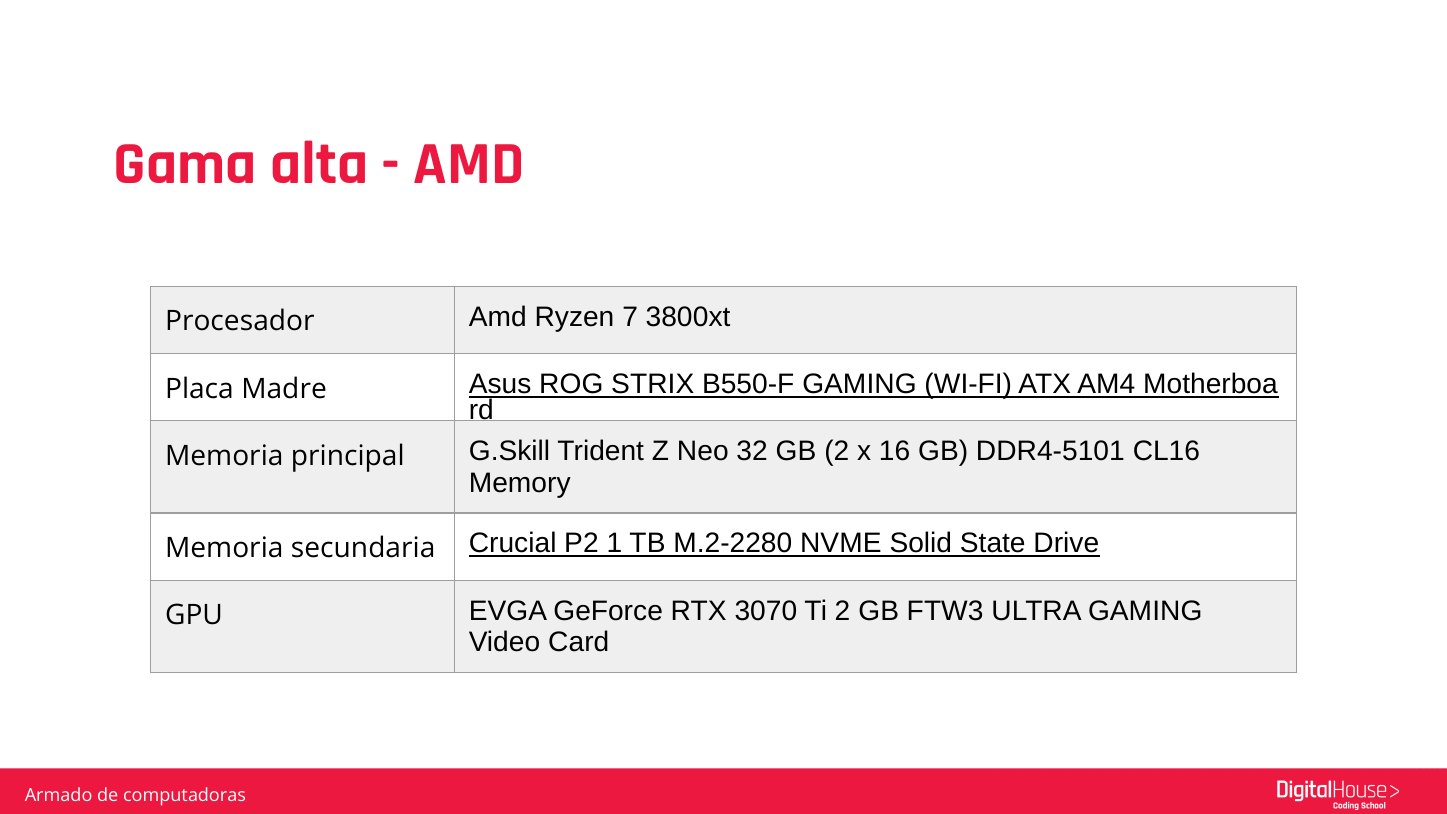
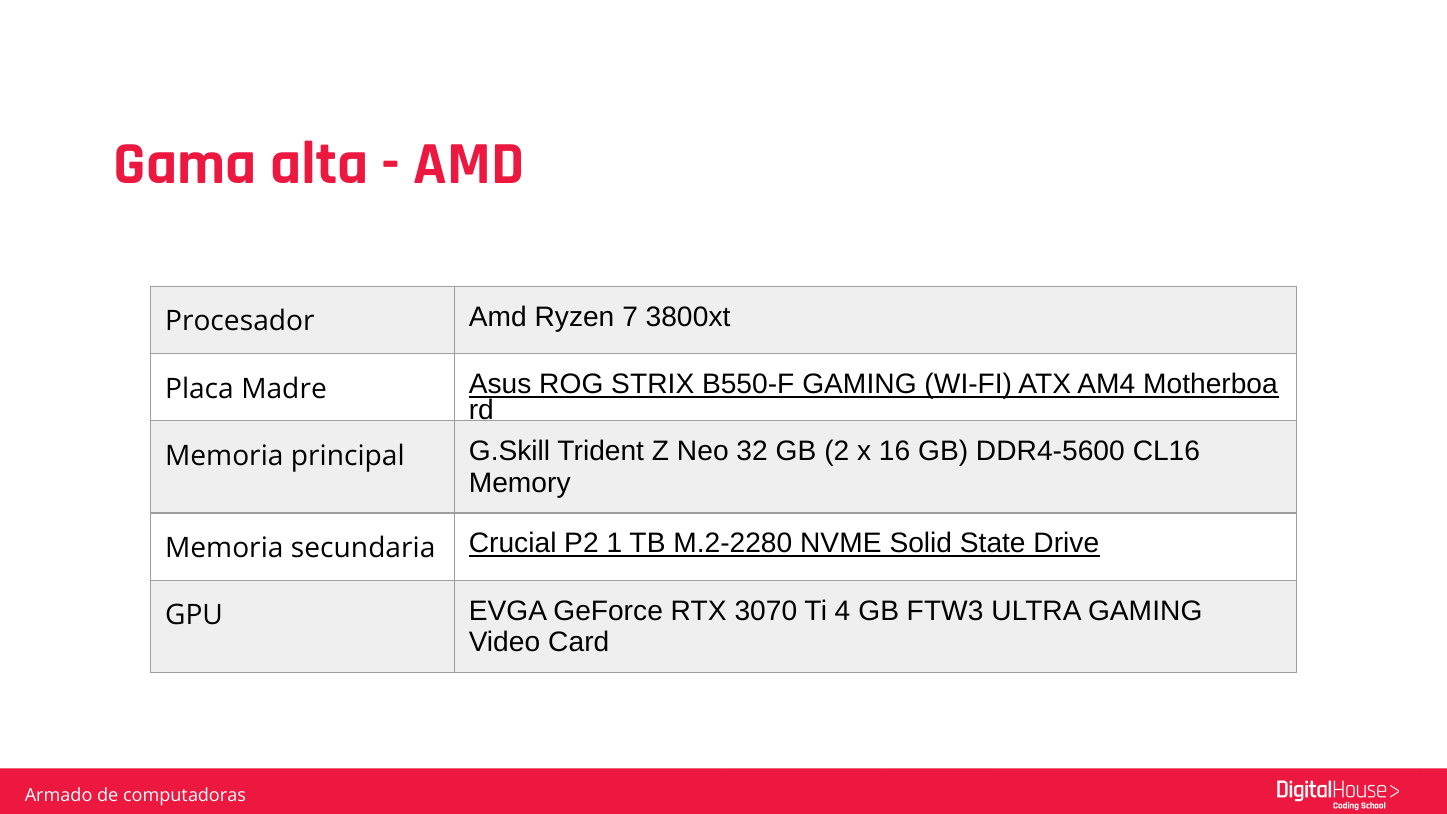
DDR4-5101: DDR4-5101 -> DDR4-5600 (1050, 452)
Ti 2: 2 -> 4 (843, 611)
